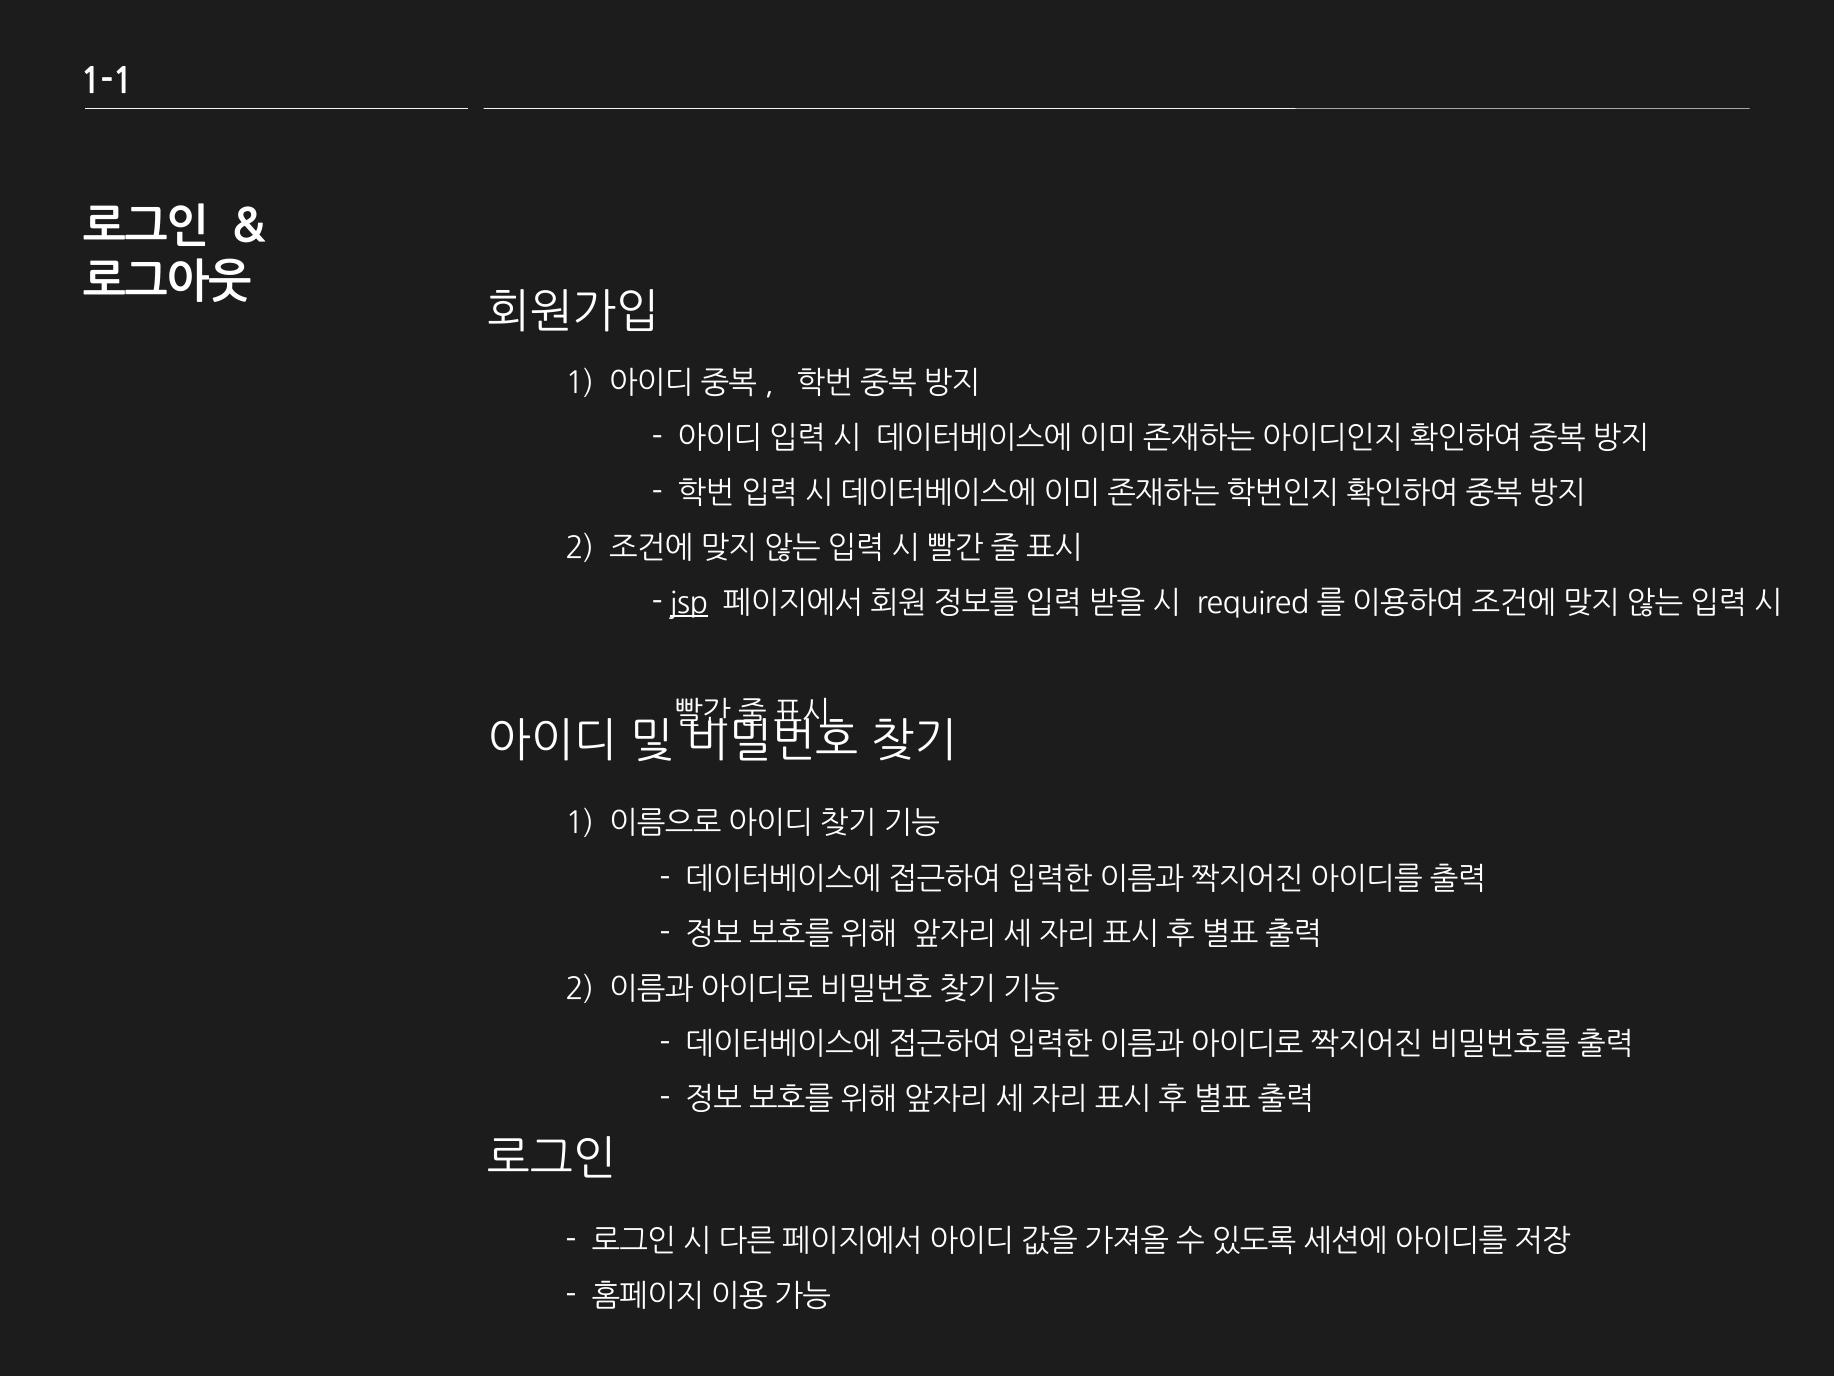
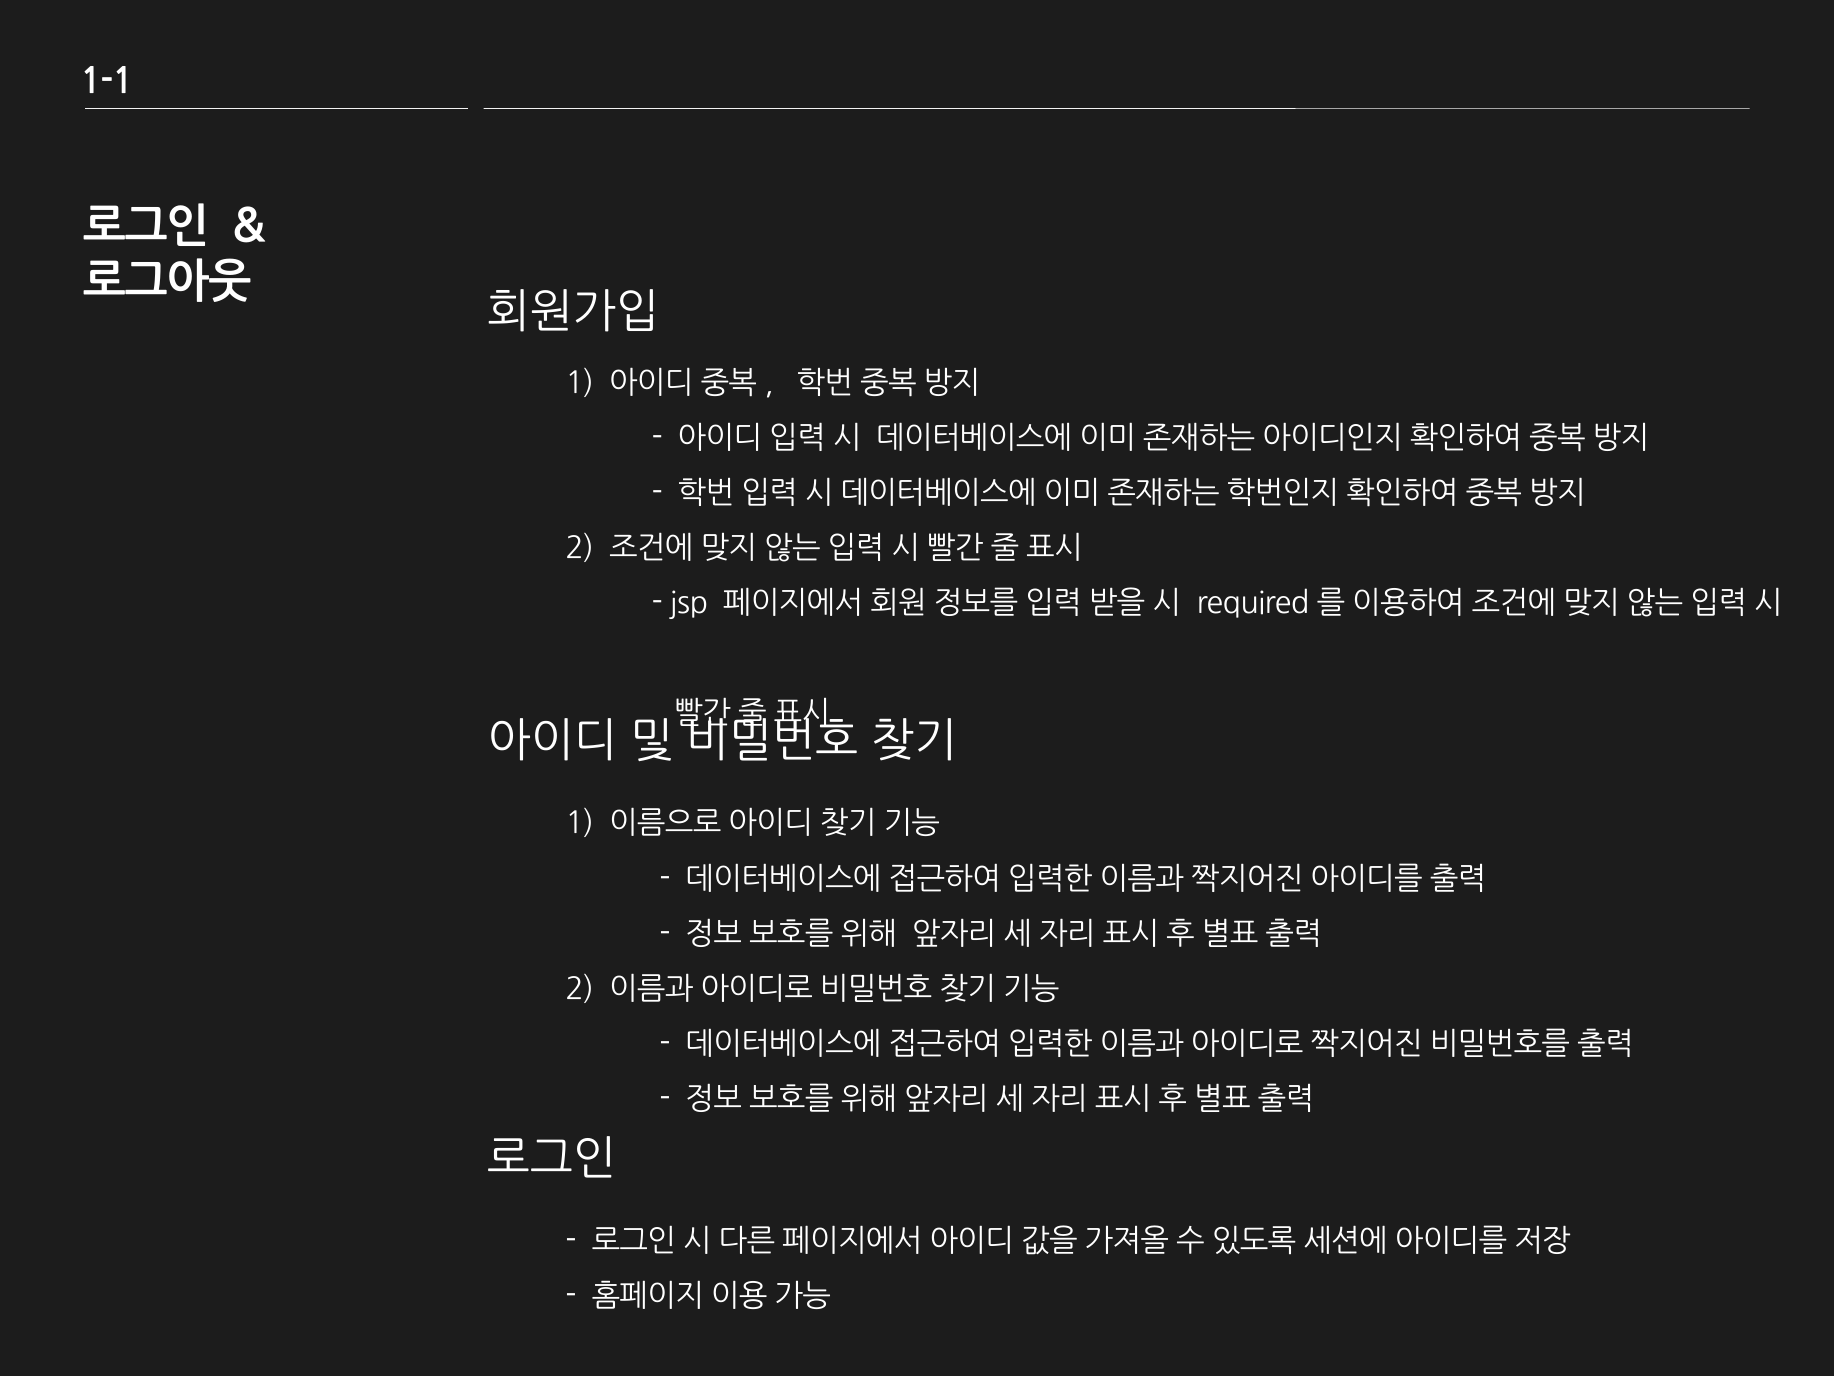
jsp underline: present -> none (689, 603)
